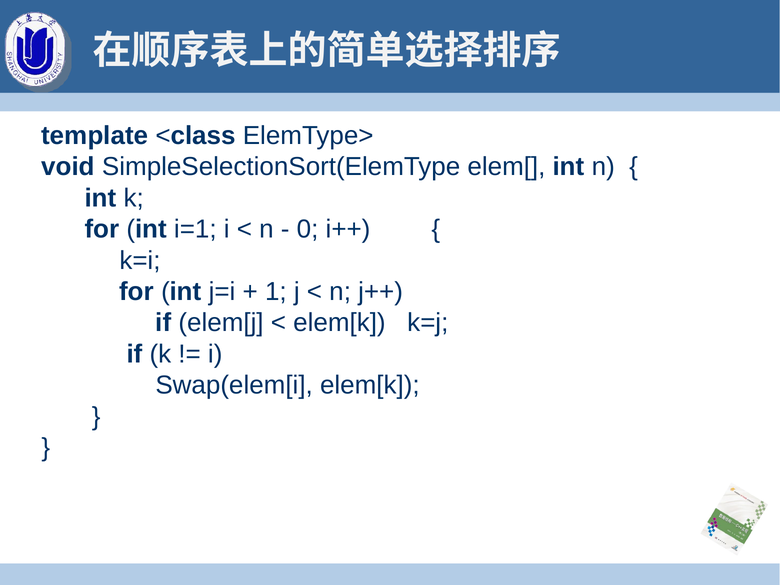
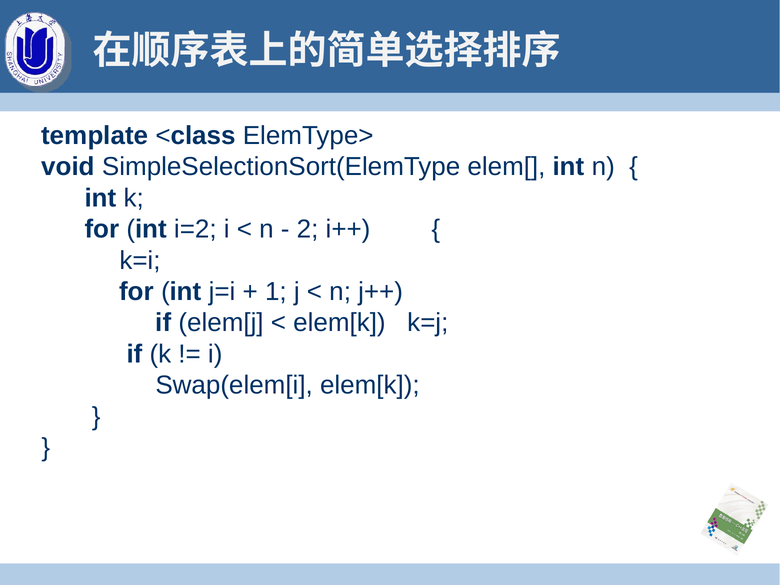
i=1: i=1 -> i=2 (195, 229)
0: 0 -> 2 (308, 229)
